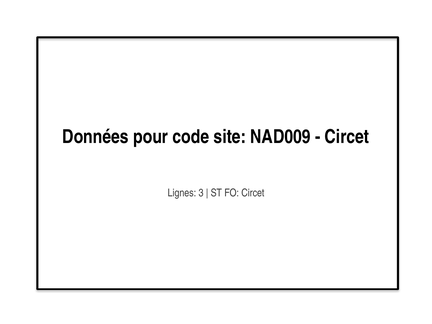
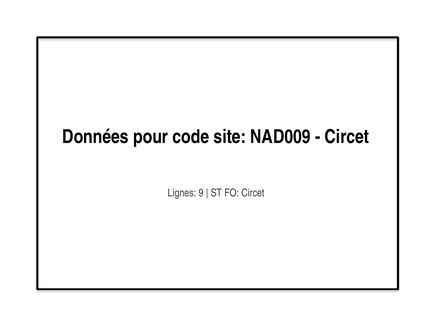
3: 3 -> 9 (201, 193)
